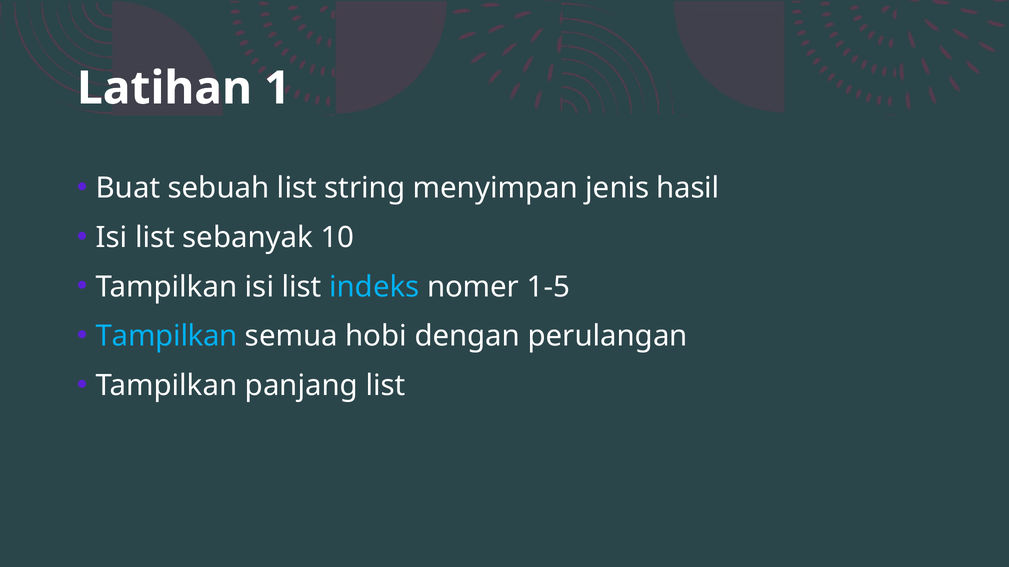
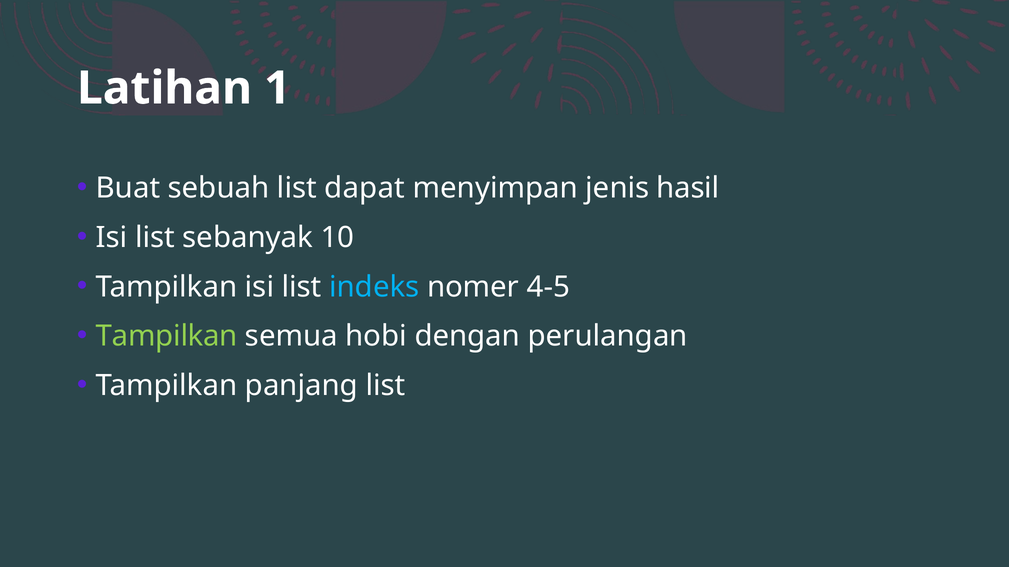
string: string -> dapat (365, 188)
1-5: 1-5 -> 4-5 (548, 287)
Tampilkan colour: light blue -> light green (167, 336)
